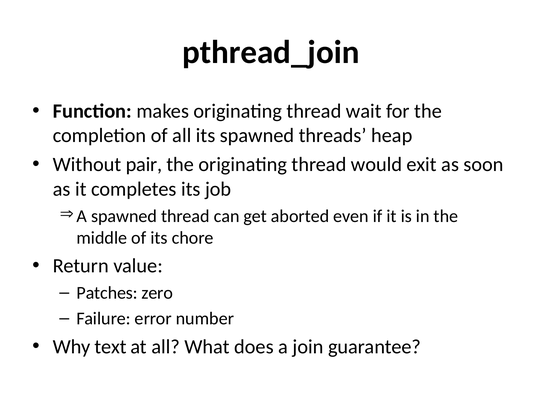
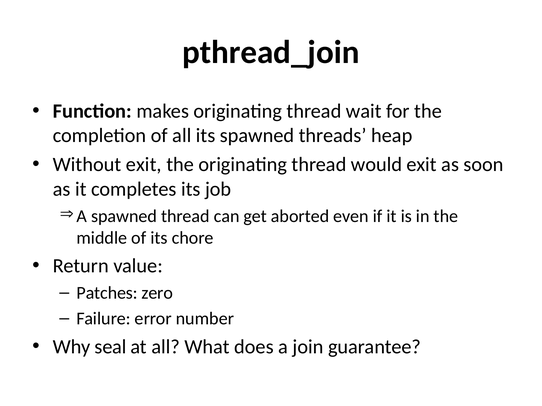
Without pair: pair -> exit (144, 165)
text: text -> seal (111, 347)
